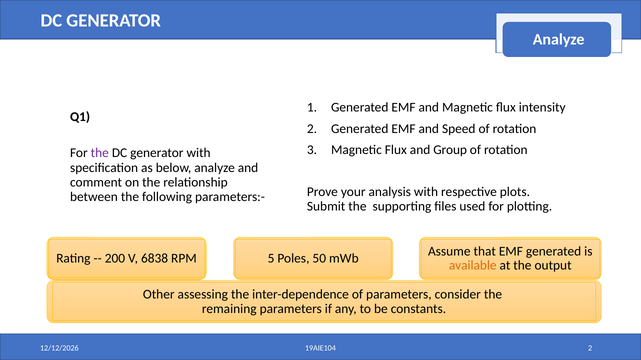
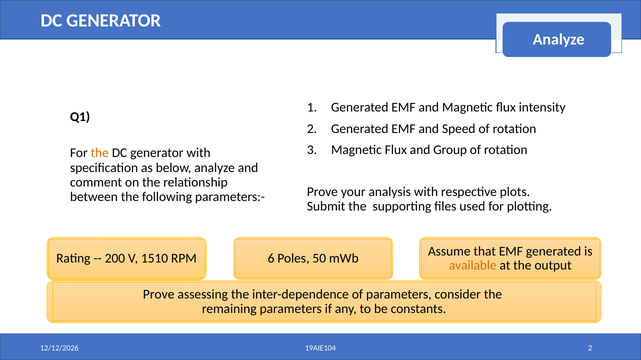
the colour: purple -> orange (100, 153)
6838: 6838 -> 1510 (155, 259)
5: 5 -> 6 (271, 259)
Other: Other -> Prove (159, 295)
